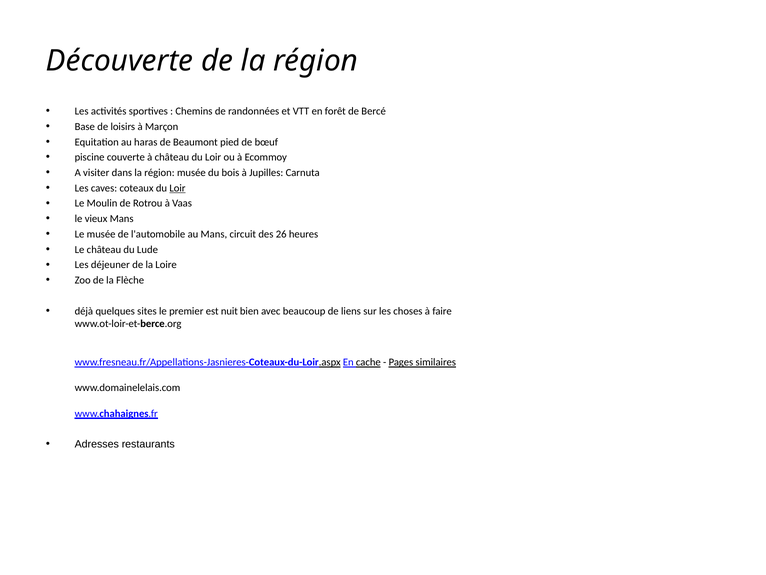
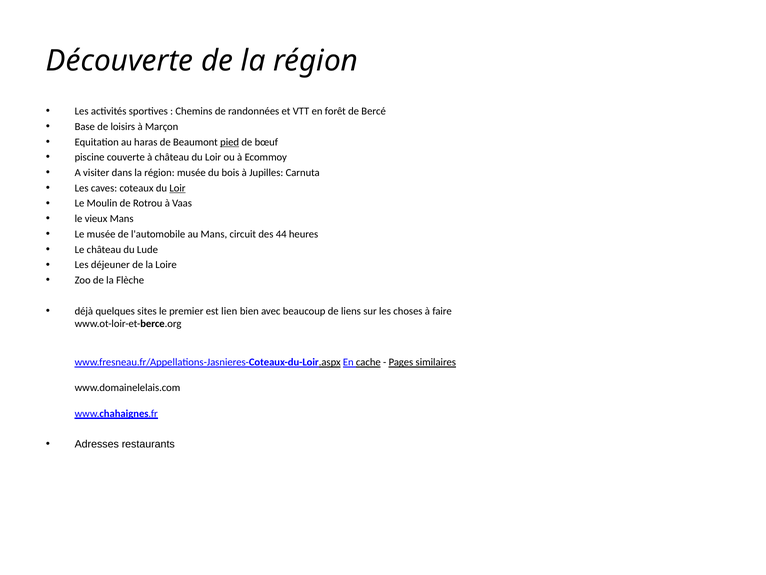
pied underline: none -> present (230, 142)
26: 26 -> 44 (281, 234)
nuit: nuit -> lien (229, 311)
